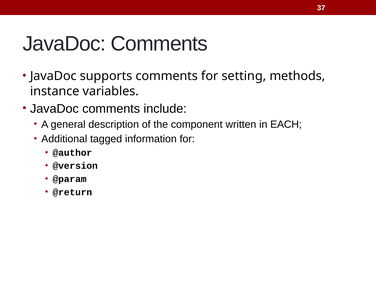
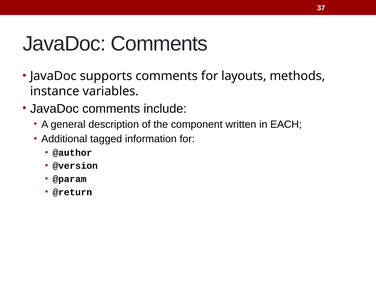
setting: setting -> layouts (244, 76)
